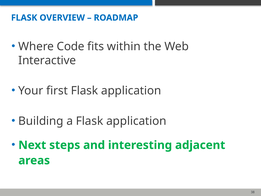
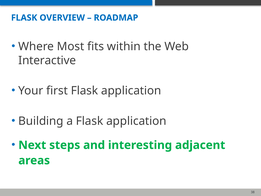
Code: Code -> Most (71, 46)
